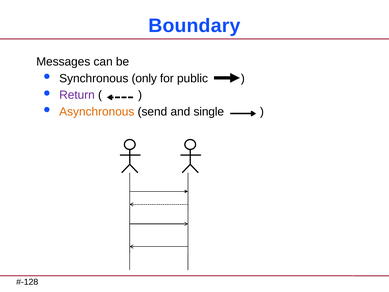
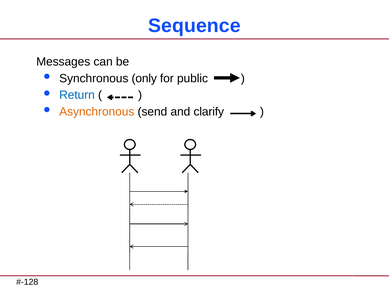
Boundary: Boundary -> Sequence (194, 26)
Return colour: purple -> blue (77, 95)
single: single -> clarify (209, 112)
